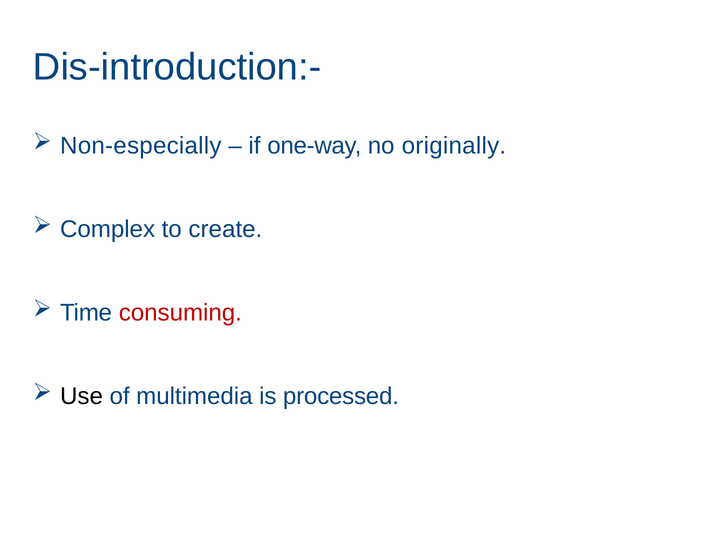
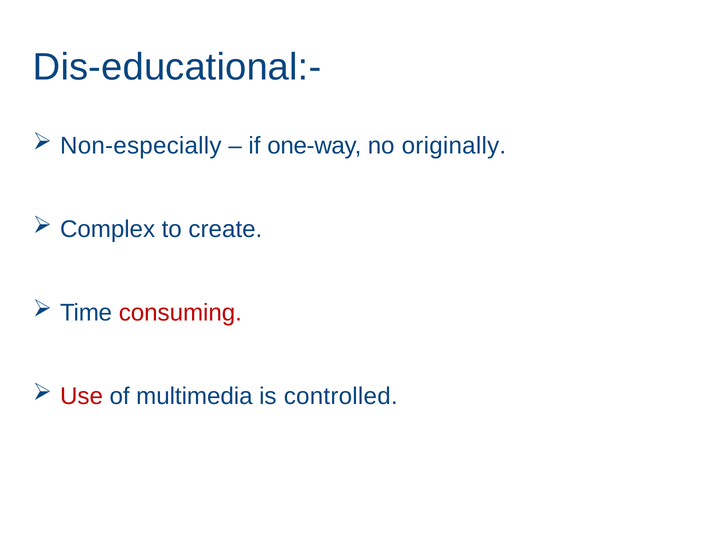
Dis-introduction:-: Dis-introduction:- -> Dis-educational:- (177, 67)
Use colour: black -> red (82, 397)
processed: processed -> controlled (341, 397)
